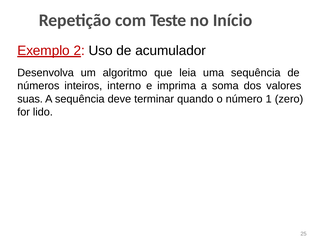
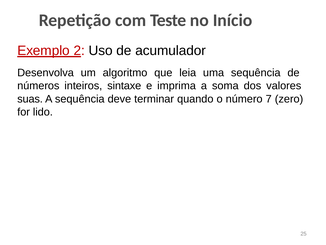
interno: interno -> sintaxe (124, 86)
1: 1 -> 7 (269, 99)
